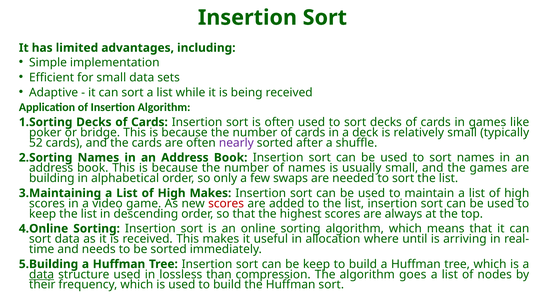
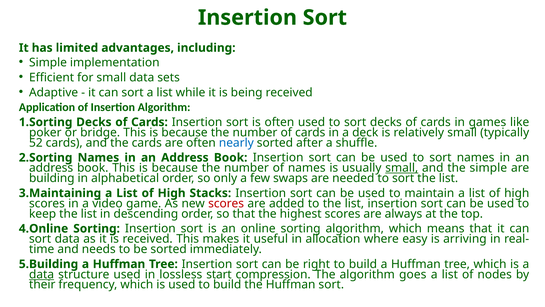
nearly colour: purple -> blue (236, 143)
small underline: none -> present (402, 168)
the games: games -> simple (488, 168)
High Makes: Makes -> Stacks (210, 193)
until: until -> easy (415, 239)
be keep: keep -> right (317, 264)
than: than -> start (219, 274)
